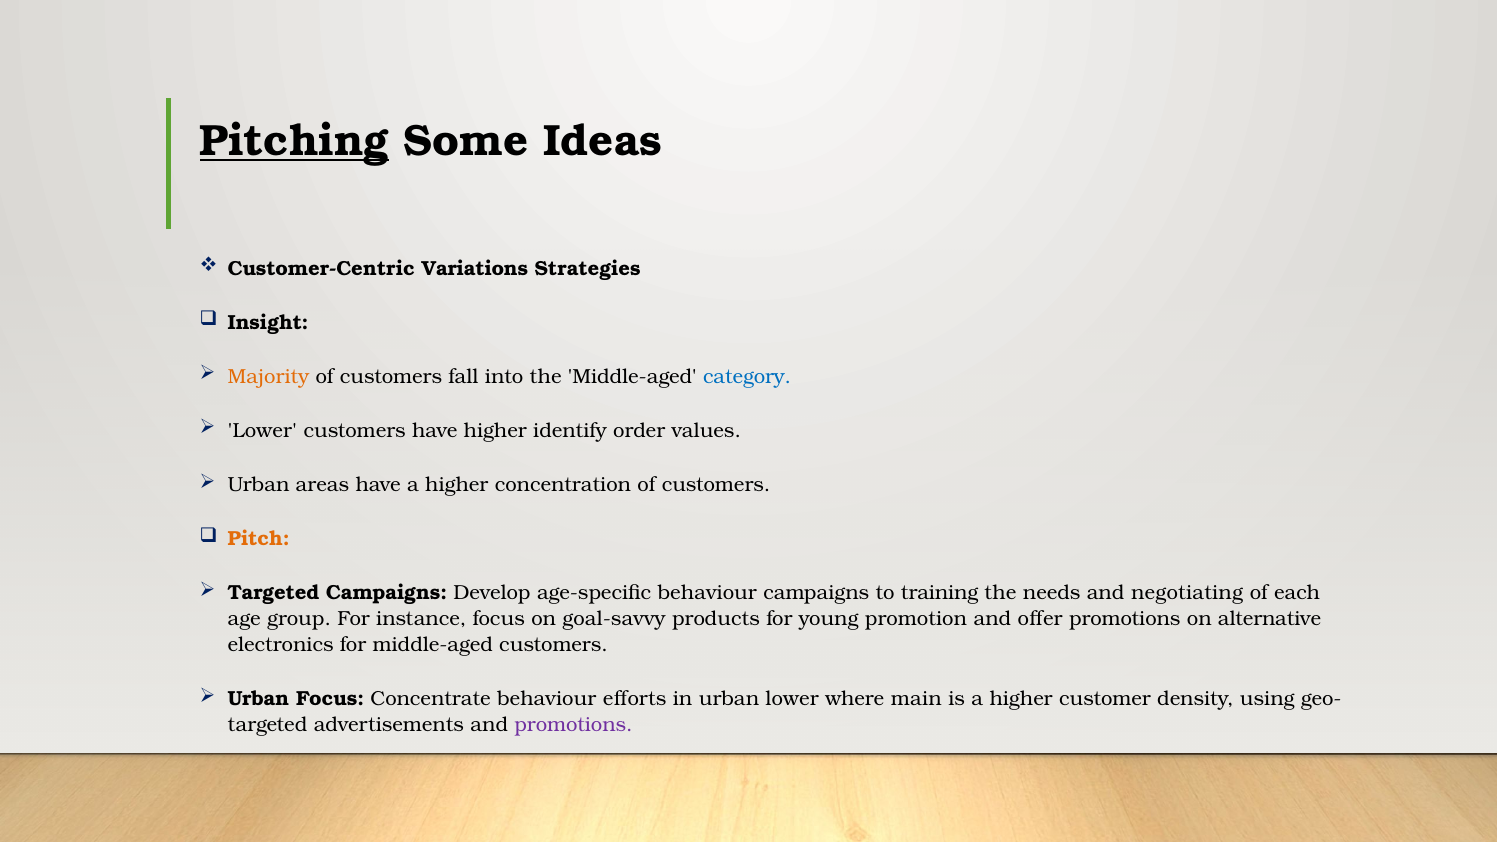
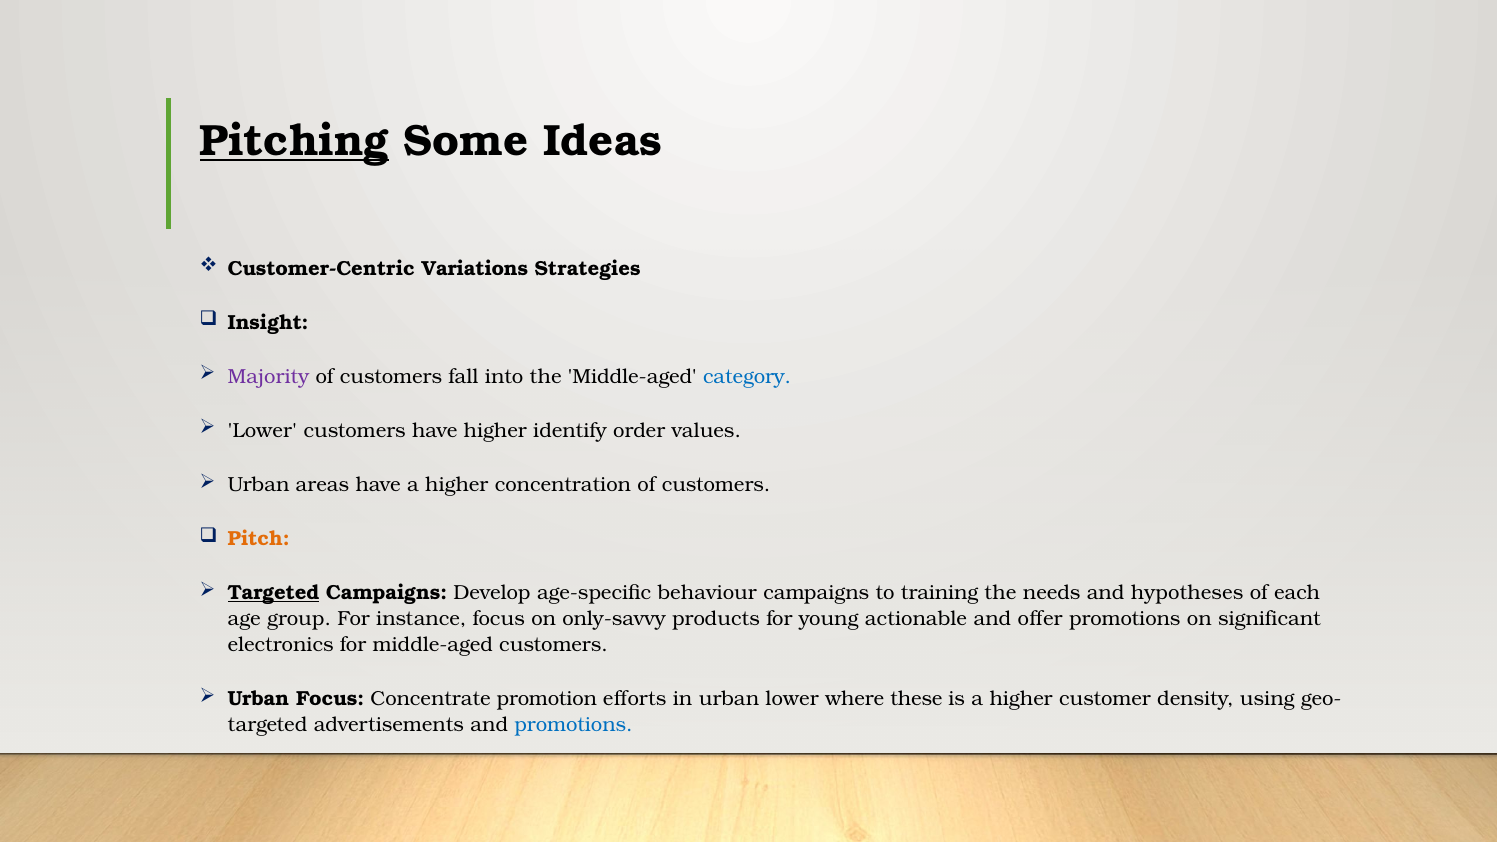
Majority colour: orange -> purple (269, 377)
Targeted underline: none -> present (274, 593)
negotiating: negotiating -> hypotheses (1187, 593)
goal-savvy: goal-savvy -> only-savvy (614, 619)
promotion: promotion -> actionable (916, 619)
alternative: alternative -> significant (1269, 619)
Concentrate behaviour: behaviour -> promotion (547, 699)
main: main -> these (916, 699)
promotions colour: purple -> blue (573, 725)
